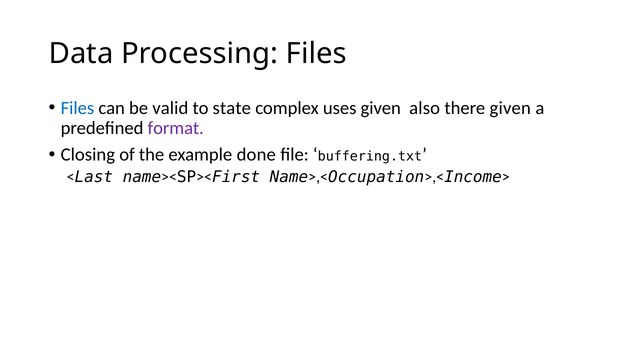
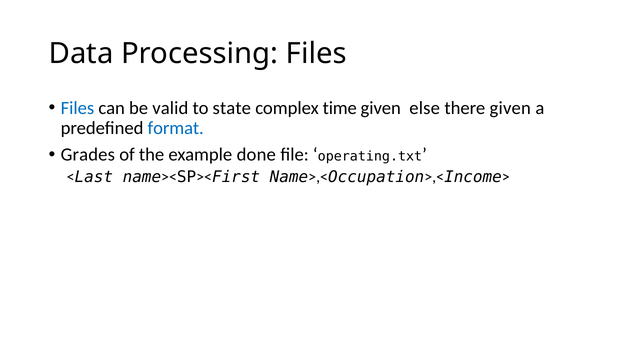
uses: uses -> time (340, 108)
also: also -> else (425, 108)
format colour: purple -> blue (176, 128)
Closing: Closing -> Grades (88, 155)
buffering.txt: buffering.txt -> operating.txt (370, 157)
